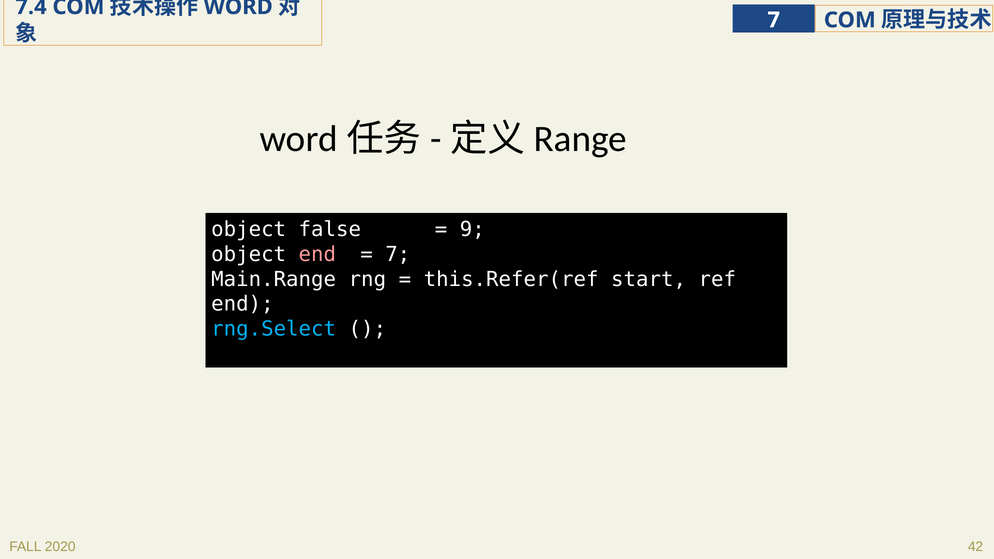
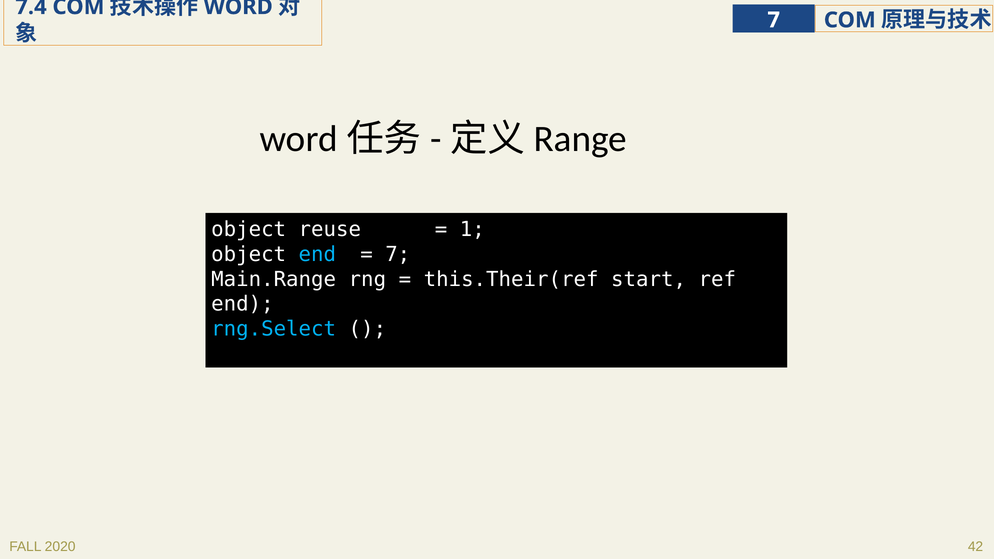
false: false -> reuse (330, 230)
9: 9 -> 1 (472, 230)
end colour: pink -> light blue (317, 254)
this.Refer(ref: this.Refer(ref -> this.Their(ref (511, 279)
